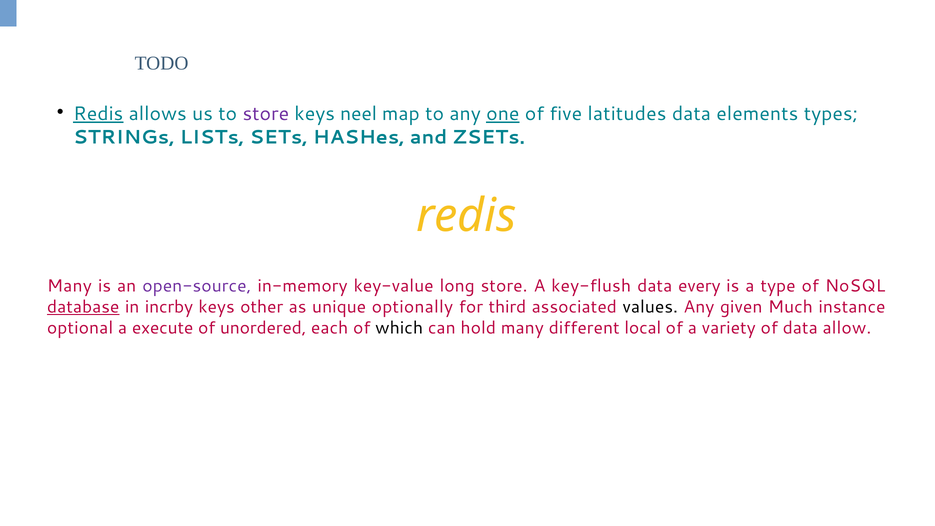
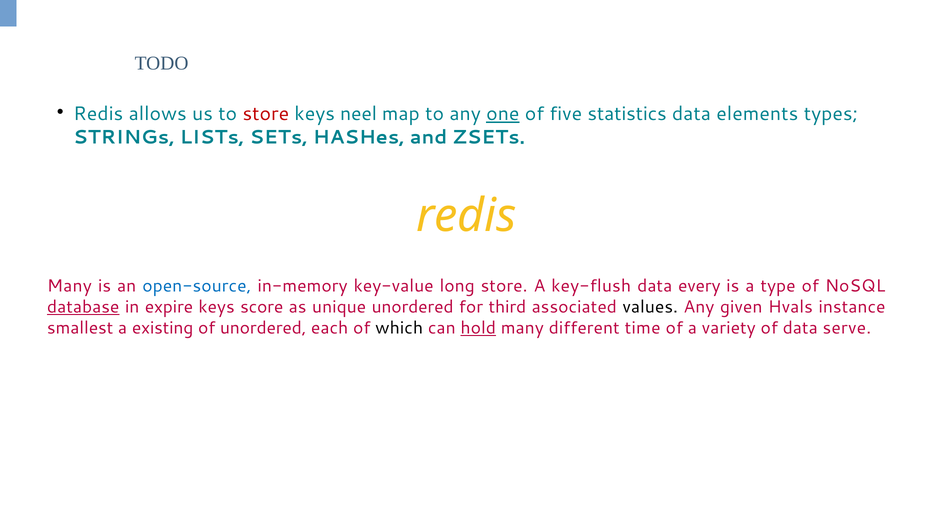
Redis underline: present -> none (98, 114)
store colour: purple -> red (266, 114)
latitudes: latitudes -> statistics (627, 114)
open-source colour: purple -> blue (197, 286)
incrby: incrby -> expire (169, 307)
other: other -> score (262, 307)
unique optionally: optionally -> unordered (413, 307)
Much: Much -> Hvals (790, 307)
optional: optional -> smallest (80, 328)
execute: execute -> existing (163, 328)
hold underline: none -> present (478, 328)
local: local -> time (643, 328)
allow: allow -> serve (847, 328)
